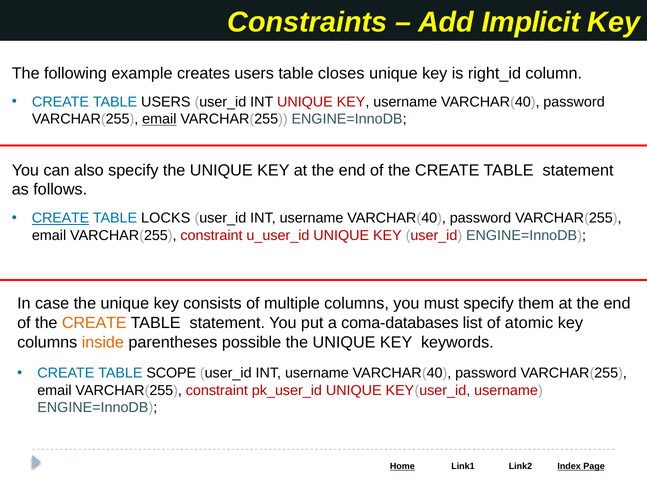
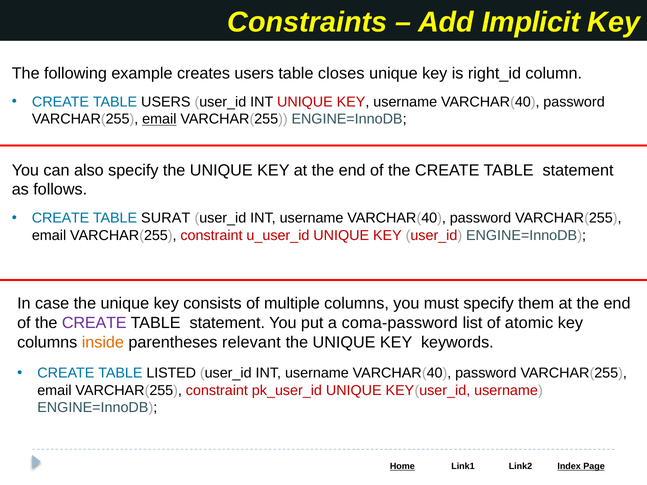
CREATE underline: present -> none (61, 218)
LOCKS: LOCKS -> SURAT (166, 218)
CREATE colour: orange -> purple (94, 323)
coma-databases: coma-databases -> coma-password (400, 323)
possible: possible -> relevant (251, 343)
SCOPE: SCOPE -> LISTED (171, 373)
